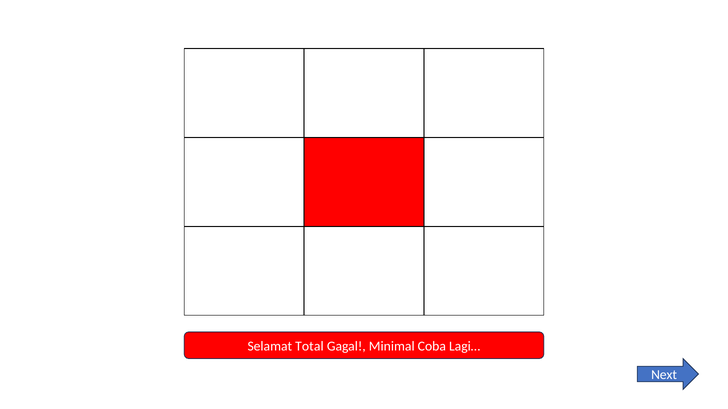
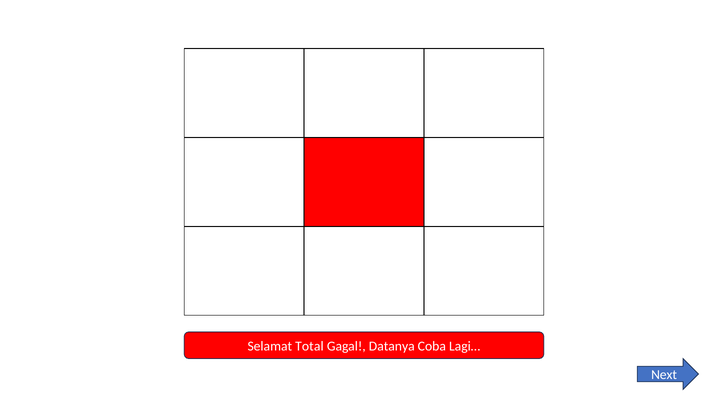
Minimal: Minimal -> Datanya (392, 347)
